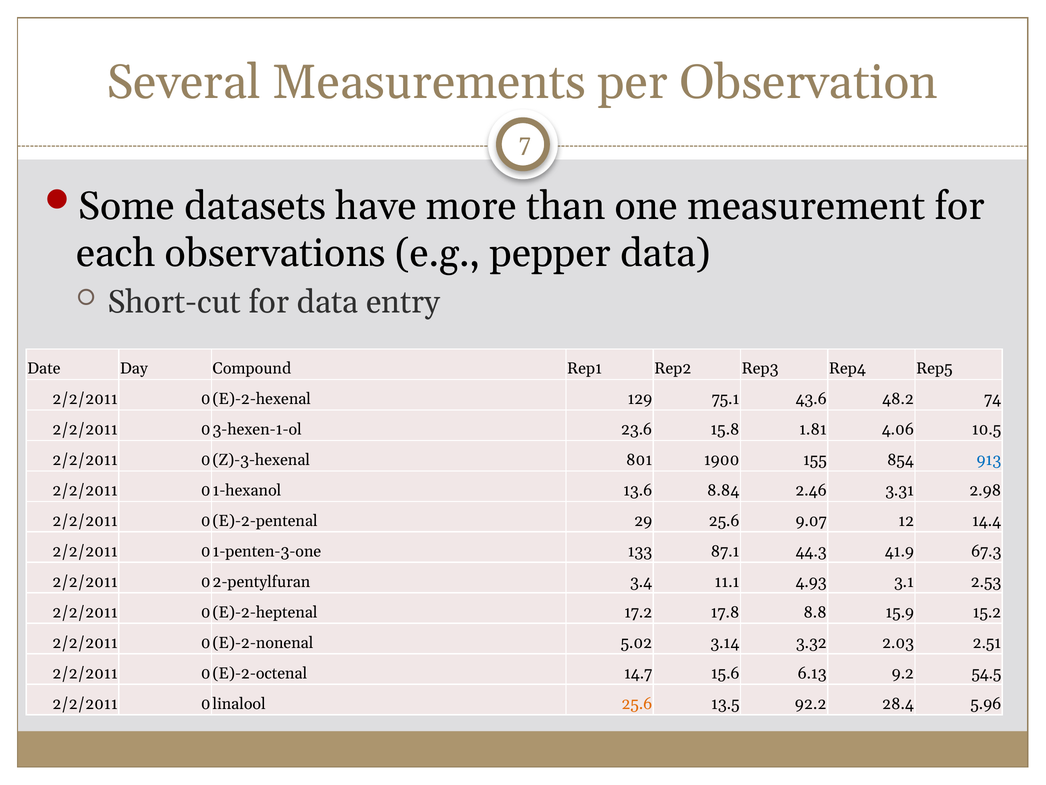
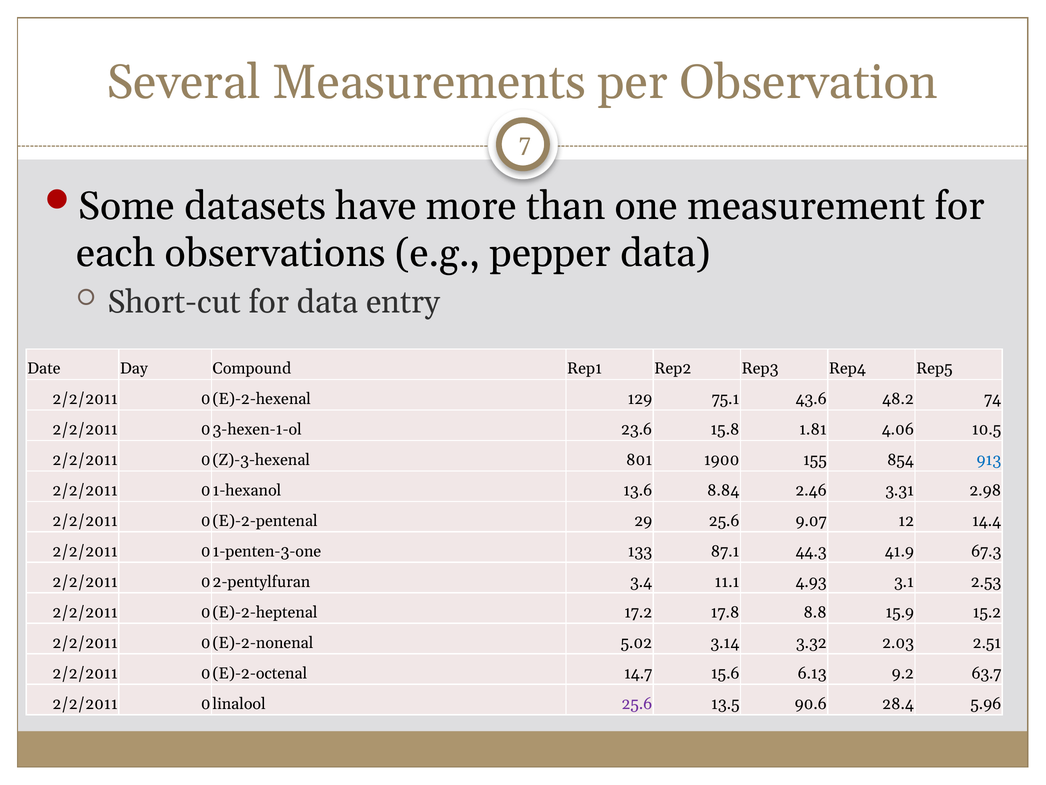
54.5: 54.5 -> 63.7 (986, 673)
25.6 colour: orange -> purple (637, 704)
92.2: 92.2 -> 90.6 (811, 704)
